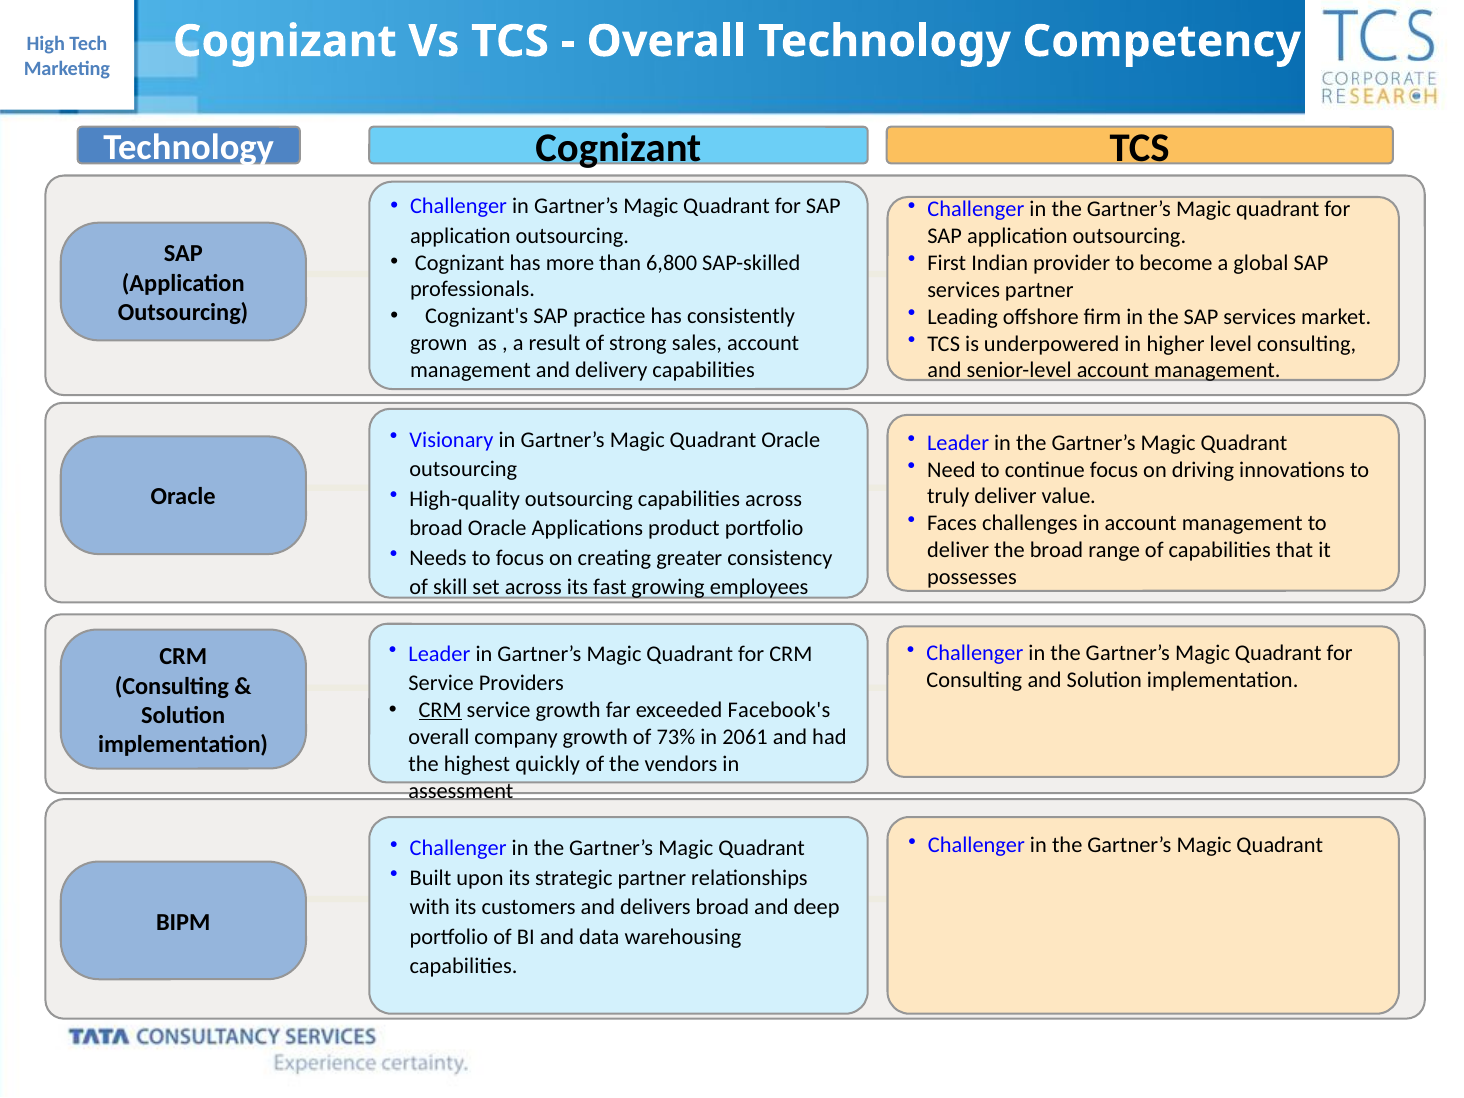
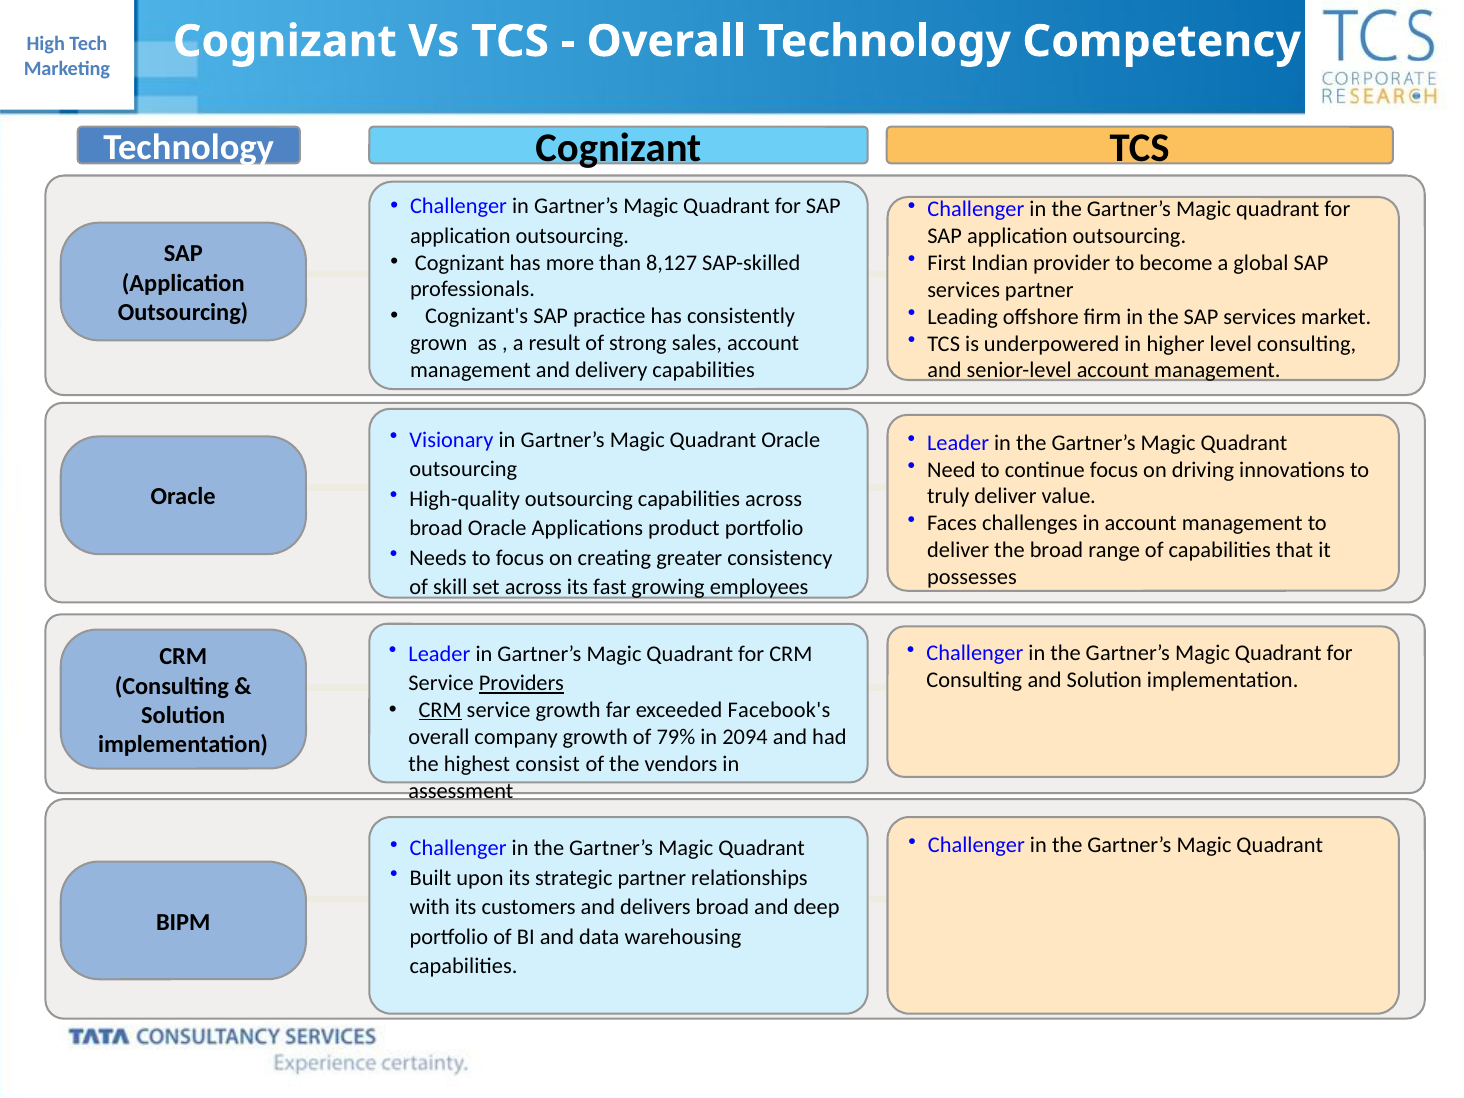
6,800: 6,800 -> 8,127 (672, 263)
Providers underline: none -> present (521, 683)
73%: 73% -> 79% (676, 737)
2061: 2061 -> 2094 (745, 737)
quickly: quickly -> consist (548, 764)
